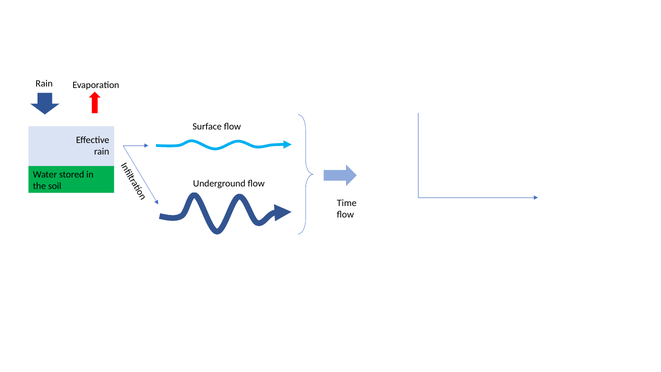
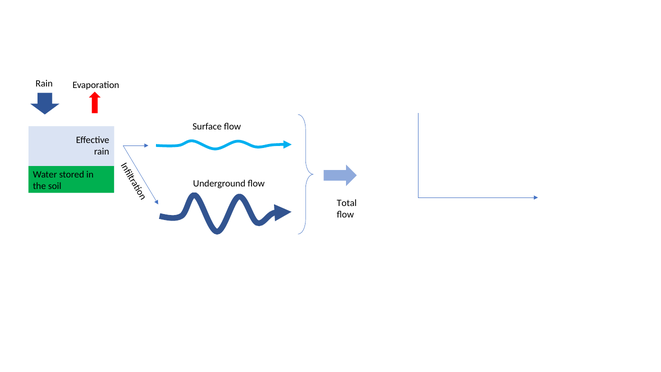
Time: Time -> Total (347, 203)
